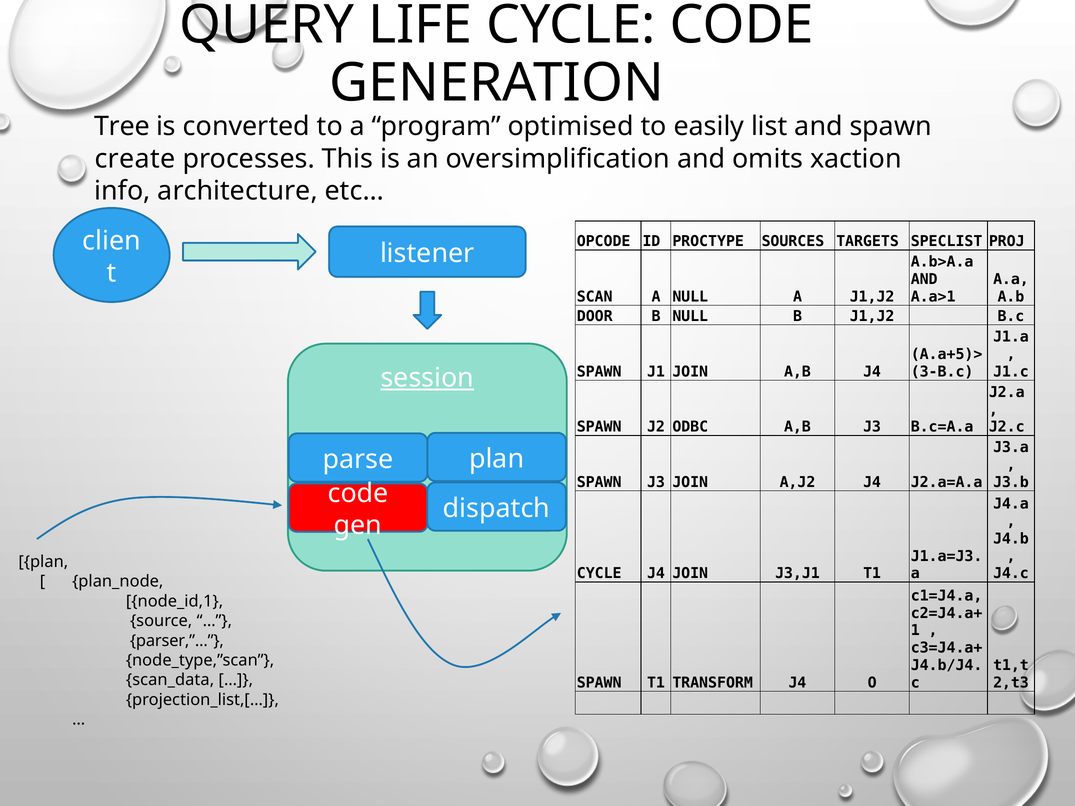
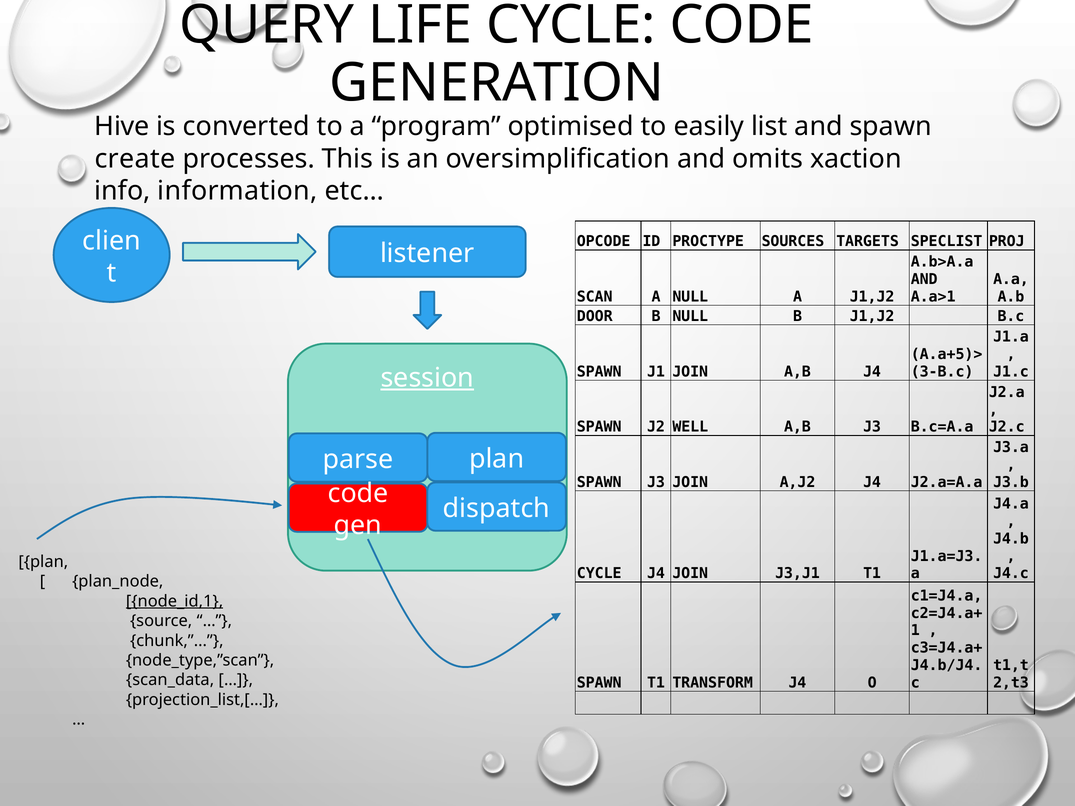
Tree: Tree -> Hive (122, 127)
architecture: architecture -> information (238, 191)
ODBC: ODBC -> WELL (690, 427)
node_id,1 underline: none -> present (175, 601)
parser: parser -> chunk (177, 641)
